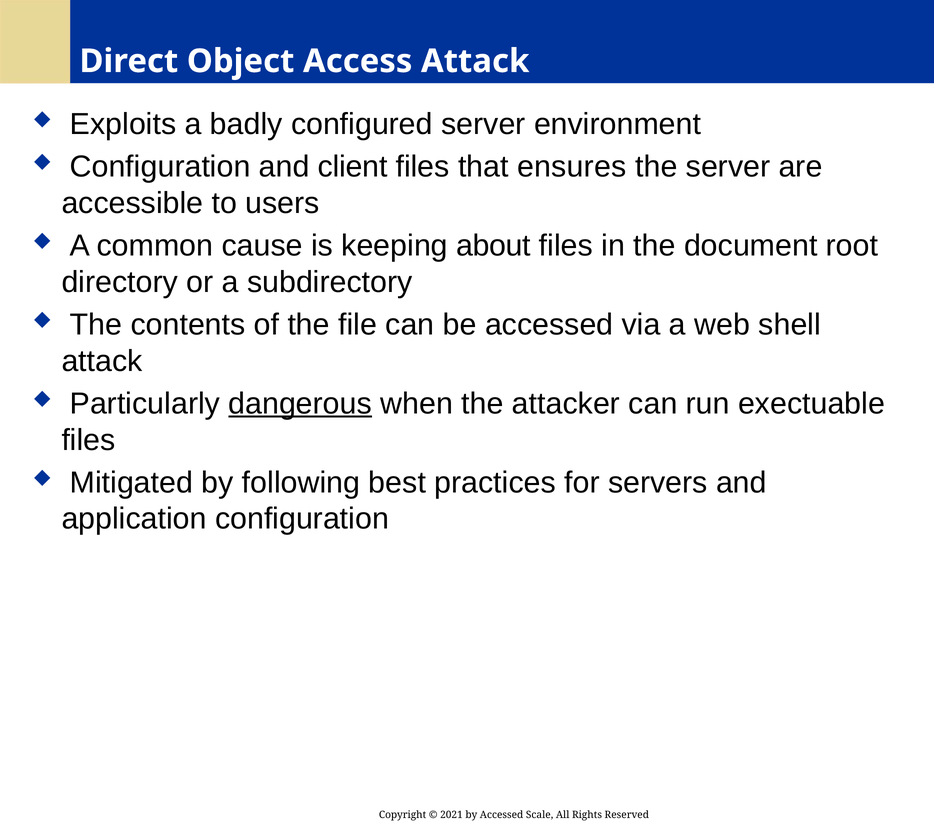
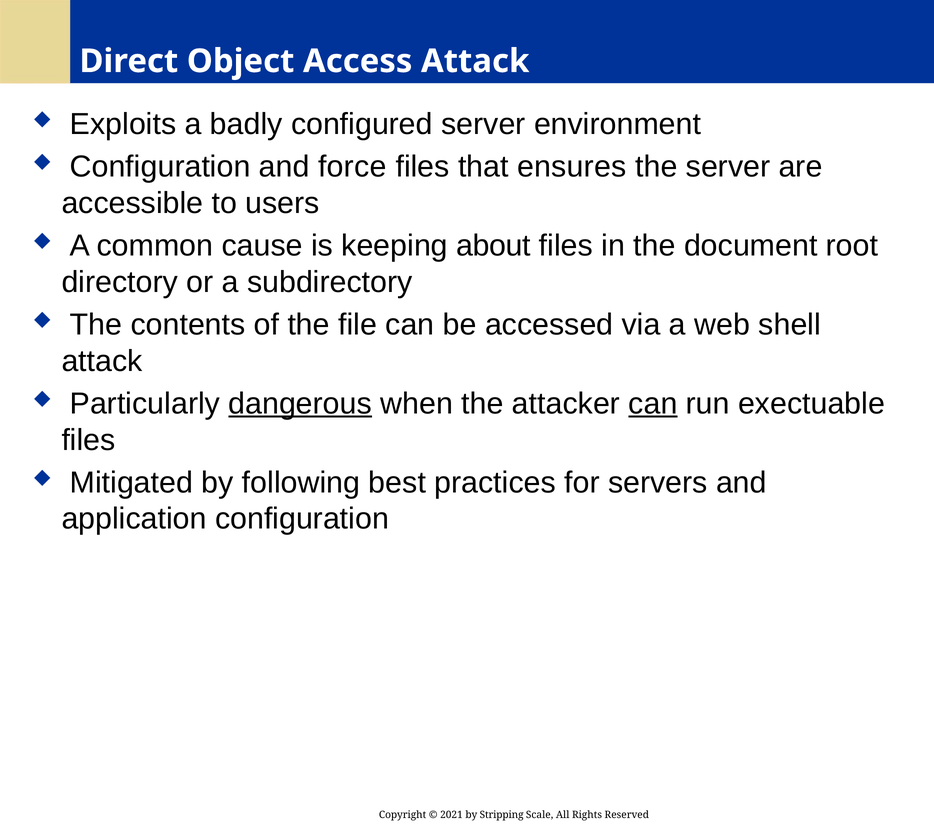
client: client -> force (352, 167)
can underline: none -> present (653, 404)
by Accessed: Accessed -> Stripping (502, 815)
